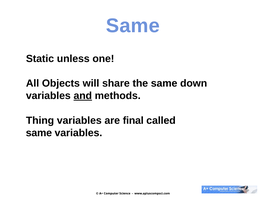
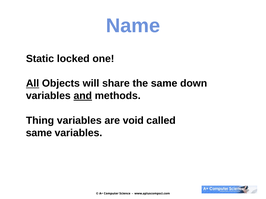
Same: Same -> Name (133, 26)
unless: unless -> locked (73, 59)
All underline: none -> present (33, 84)
final: final -> void (133, 121)
